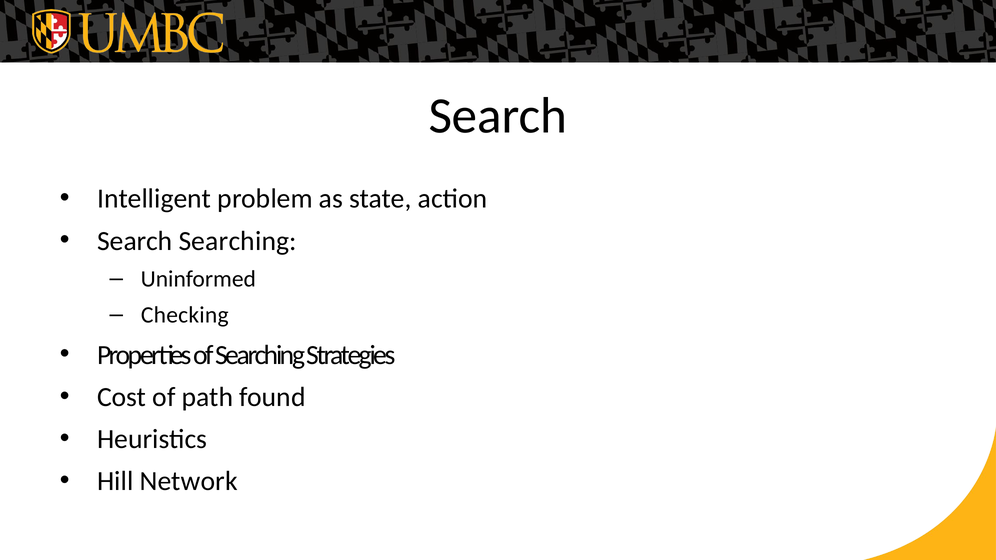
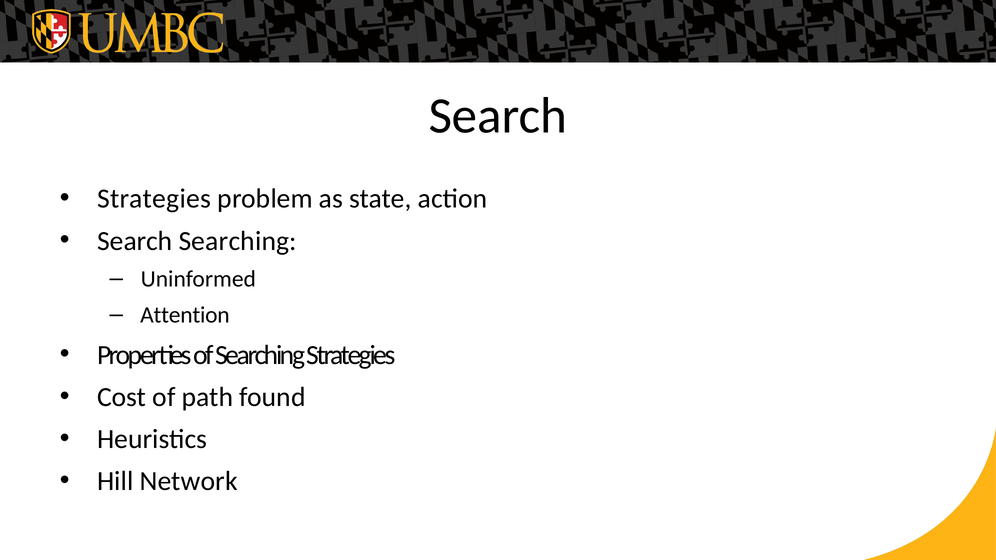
Intelligent: Intelligent -> Strategies (154, 199)
Checking: Checking -> Attention (185, 315)
